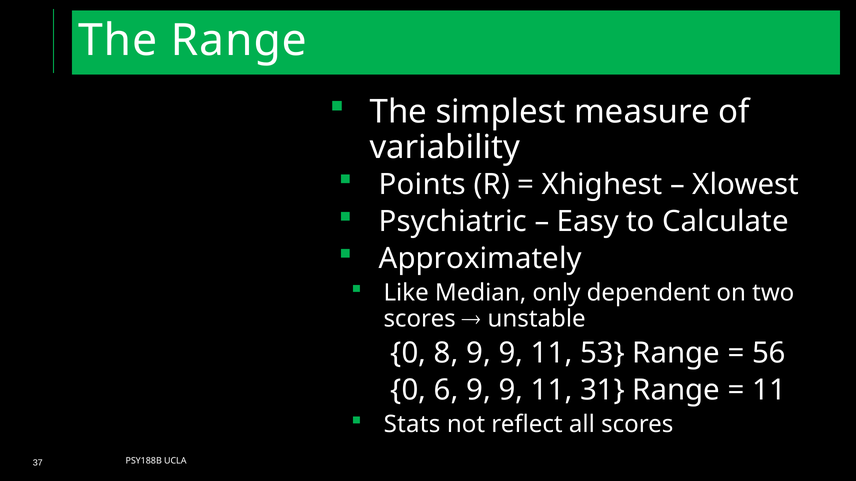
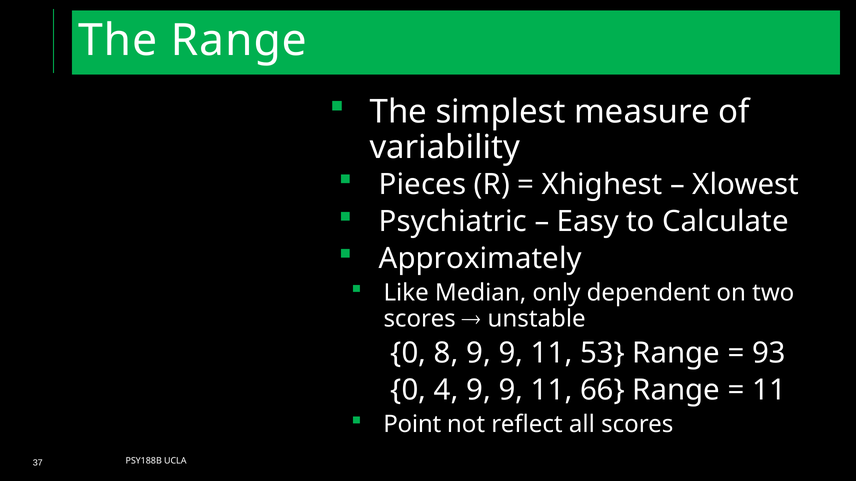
Points: Points -> Pieces (422, 185)
56: 56 -> 93 (769, 353)
6: 6 -> 4 (446, 391)
31: 31 -> 66 (602, 391)
Stats: Stats -> Point (412, 425)
